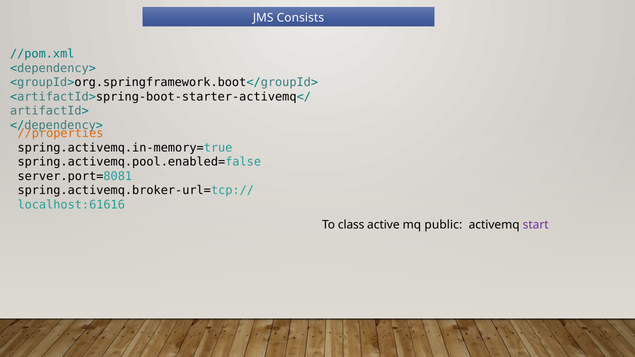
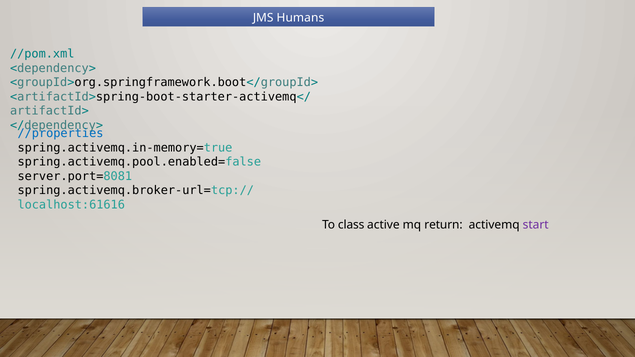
Consists: Consists -> Humans (300, 18)
//properties colour: orange -> blue (60, 133)
public: public -> return (443, 225)
